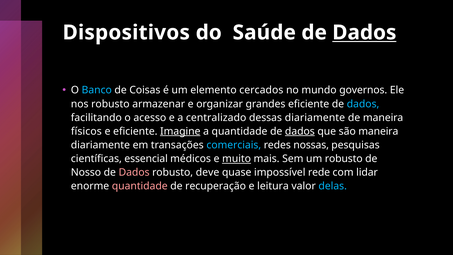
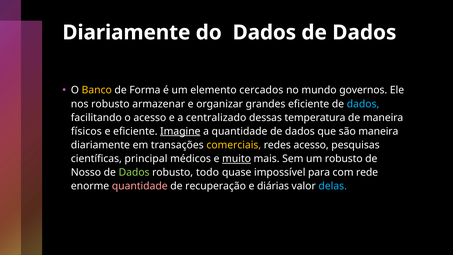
Dispositivos: Dispositivos -> Diariamente (126, 33)
do Saúde: Saúde -> Dados (264, 33)
Dados underline: present -> none (364, 33)
Banco colour: light blue -> yellow (97, 90)
Coisas: Coisas -> Forma (145, 90)
dessas diariamente: diariamente -> temperatura (315, 118)
dados underline: present -> none (300, 131)
comerciais colour: light blue -> yellow (234, 145)
redes nossas: nossas -> acesso (311, 145)
essencial: essencial -> principal (146, 159)
Dados colour: pink -> light green (134, 172)
deve: deve -> todo (208, 172)
rede: rede -> para (319, 172)
lidar: lidar -> rede (367, 172)
leitura: leitura -> diárias (273, 186)
